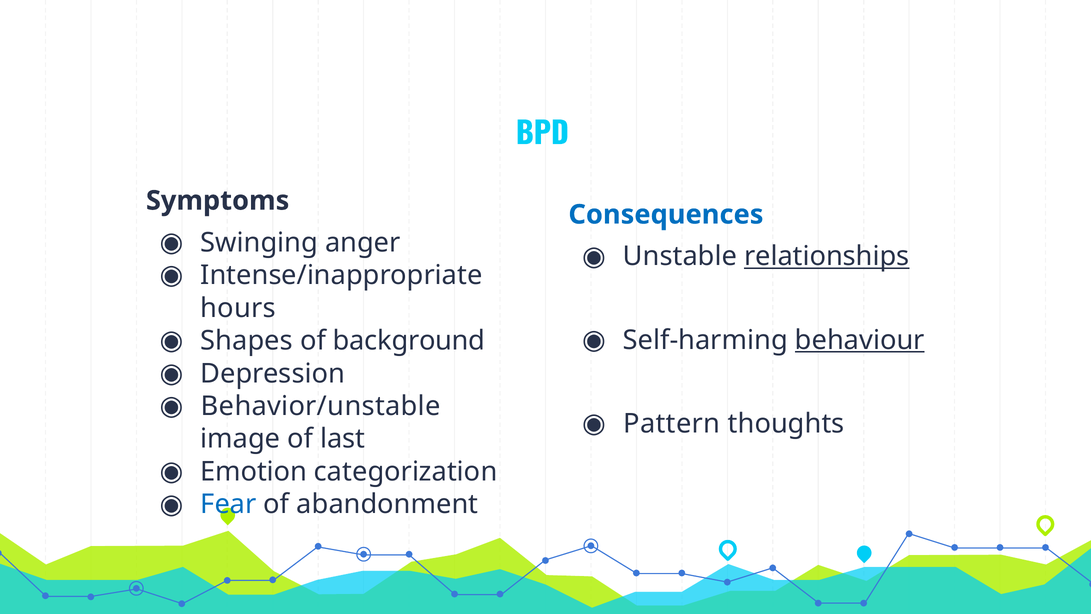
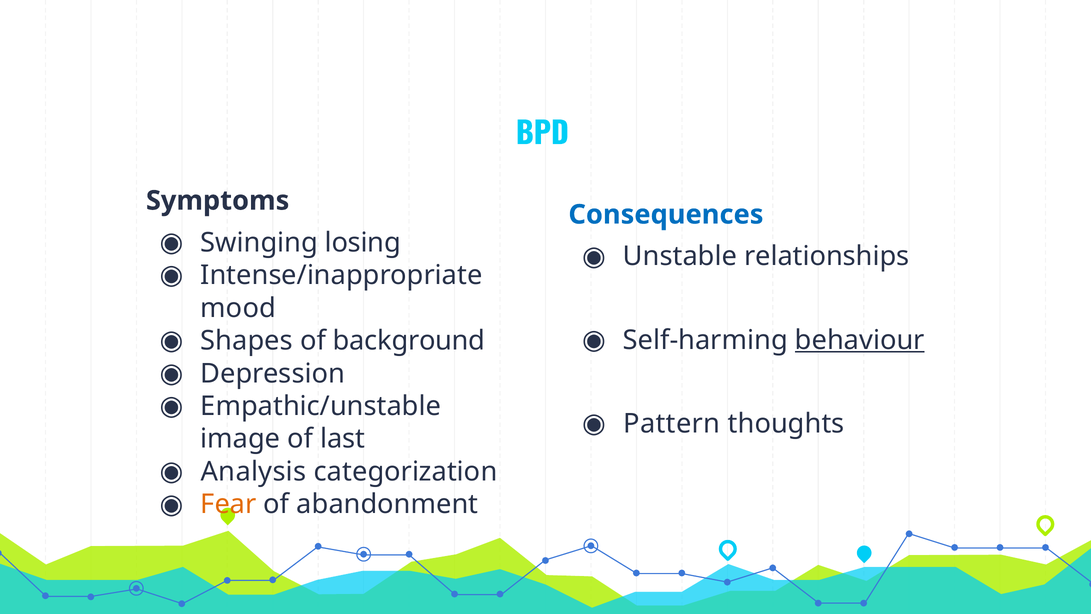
anger: anger -> losing (363, 242)
relationships underline: present -> none (827, 256)
hours: hours -> mood (238, 308)
Behavior/unstable: Behavior/unstable -> Empathic/unstable (321, 406)
Emotion: Emotion -> Analysis (253, 472)
Fear colour: blue -> orange (228, 504)
